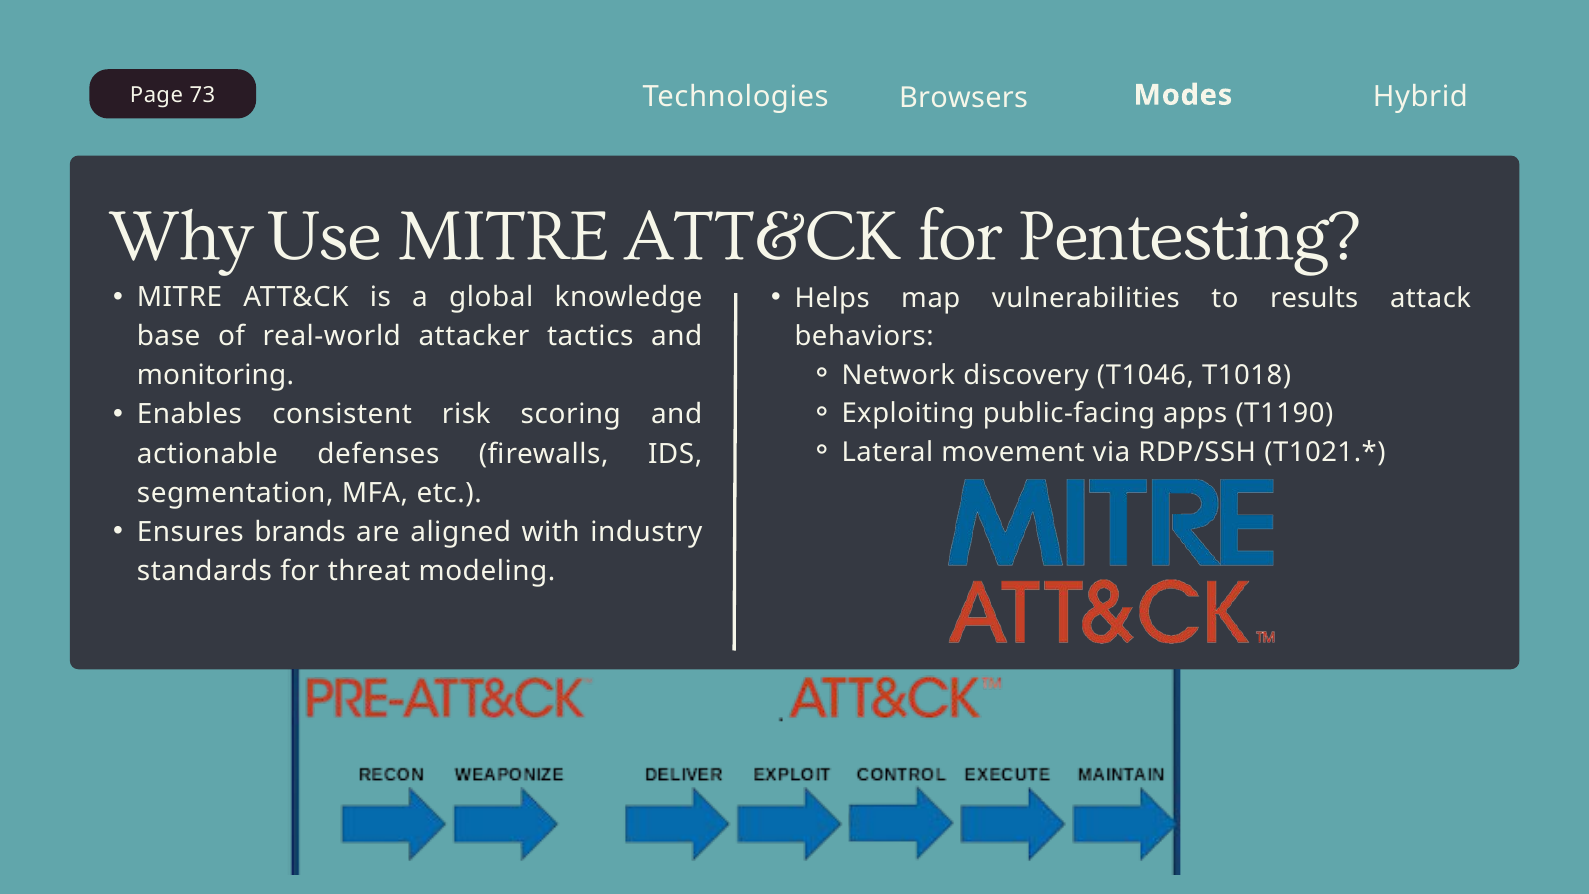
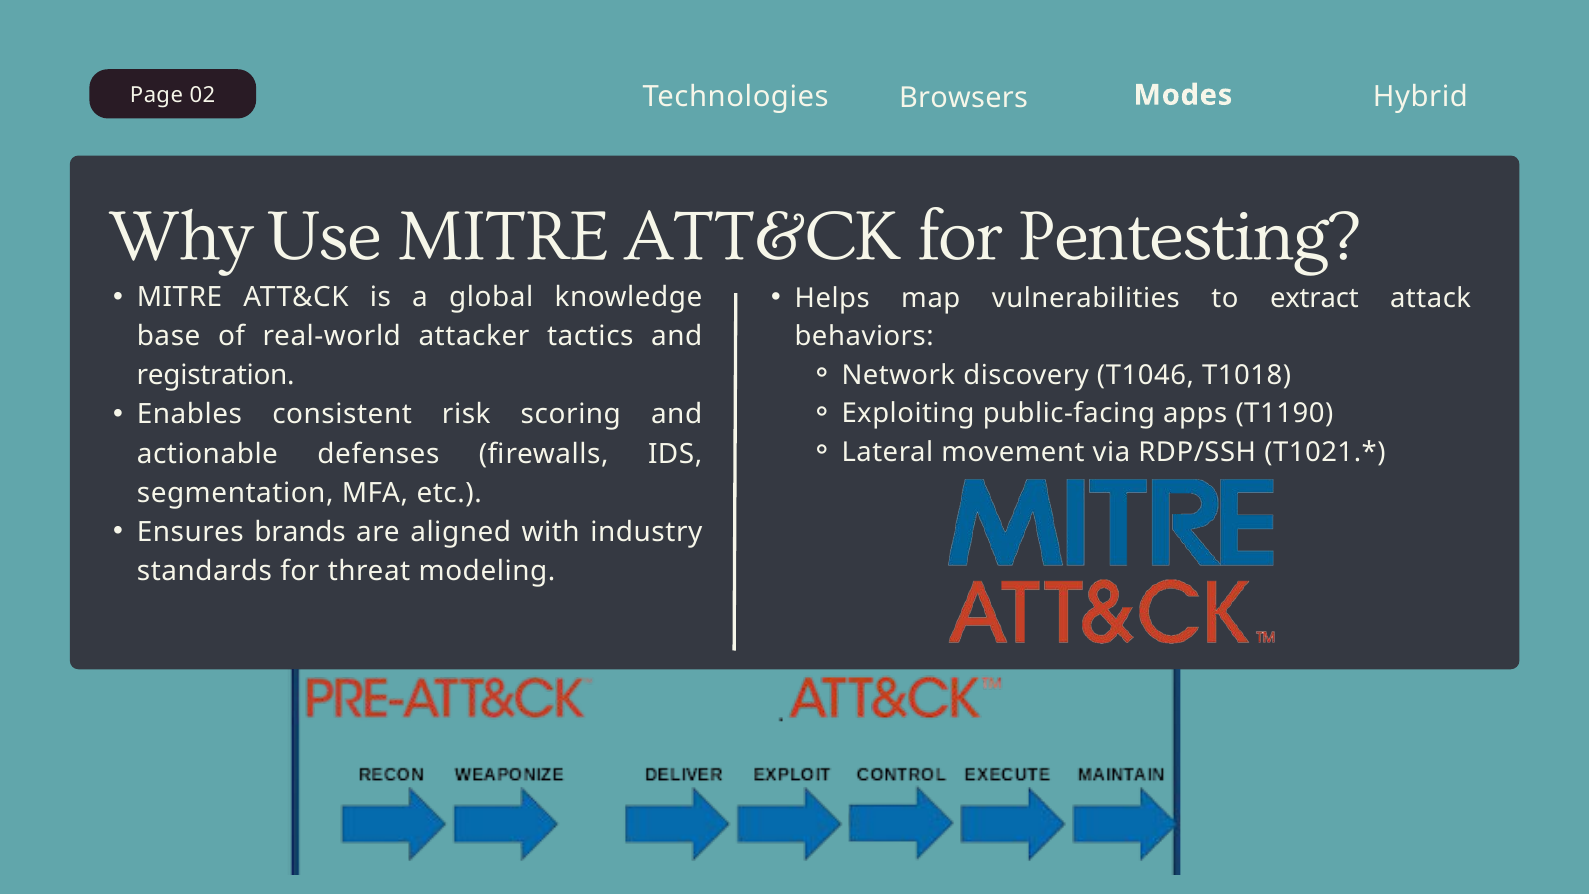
73: 73 -> 02 (202, 95)
results: results -> extract (1314, 298)
monitoring: monitoring -> registration (216, 375)
